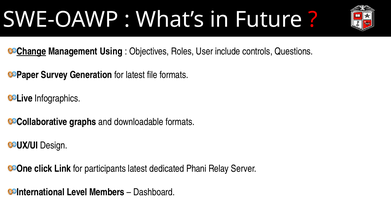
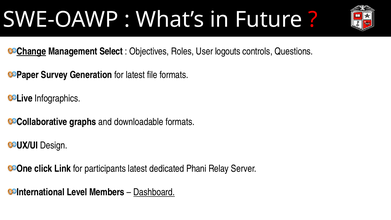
Using: Using -> Select (111, 51)
include: include -> logouts (228, 51)
Dashboard underline: none -> present (154, 192)
